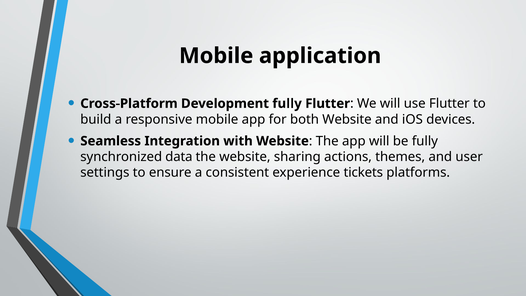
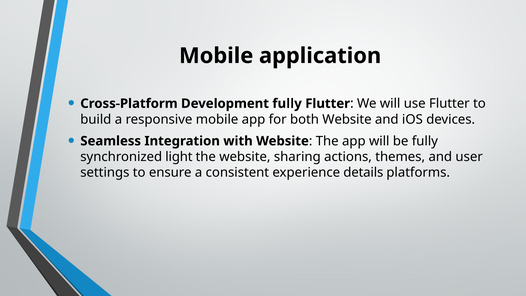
data: data -> light (179, 157)
tickets: tickets -> details (363, 173)
